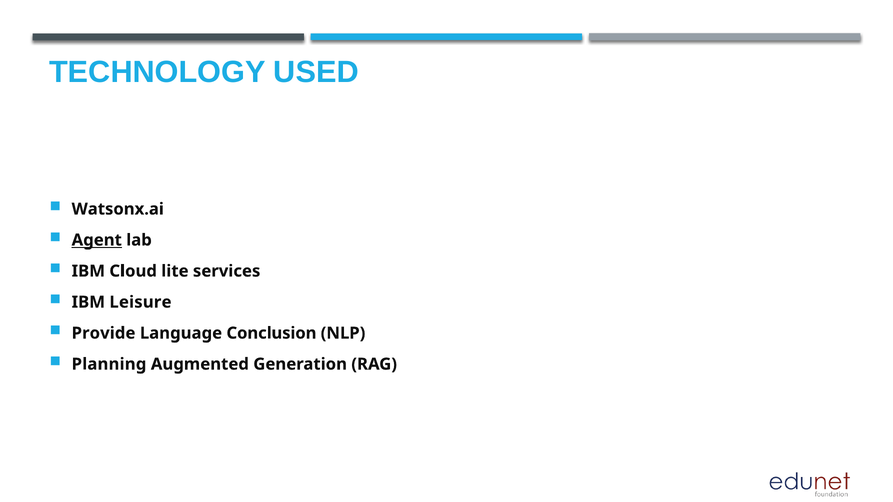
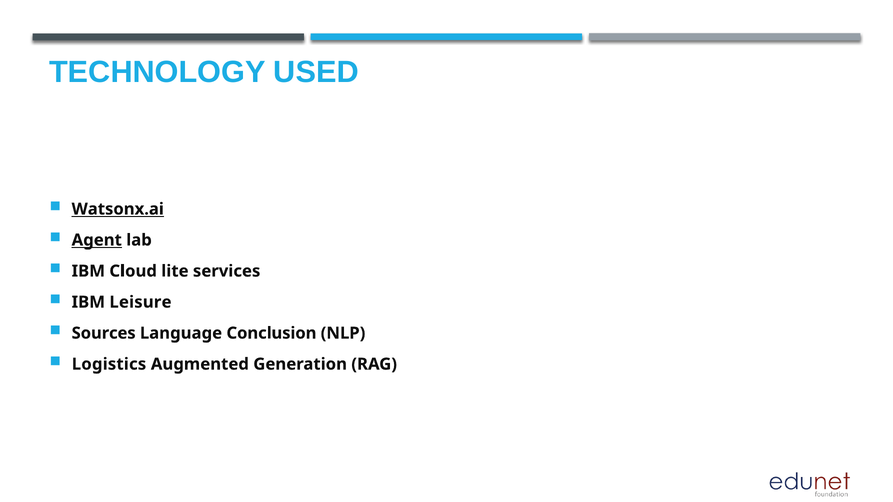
Watsonx.ai underline: none -> present (118, 209)
Provide: Provide -> Sources (104, 333)
Planning: Planning -> Logistics (109, 364)
